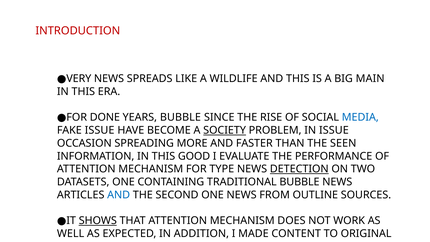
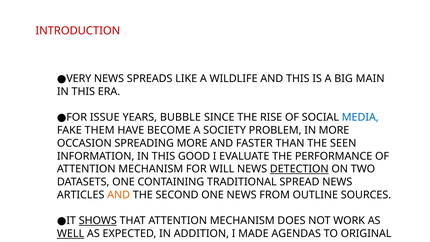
DONE: DONE -> ISSUE (105, 117)
FAKE ISSUE: ISSUE -> THEM (100, 130)
SOCIETY underline: present -> none (225, 130)
IN ISSUE: ISSUE -> MORE (334, 130)
TYPE: TYPE -> WILL (222, 169)
TRADITIONAL BUBBLE: BUBBLE -> SPREAD (299, 182)
AND colour: blue -> orange (119, 195)
WELL underline: none -> present (71, 233)
CONTENT: CONTENT -> AGENDAS (296, 233)
